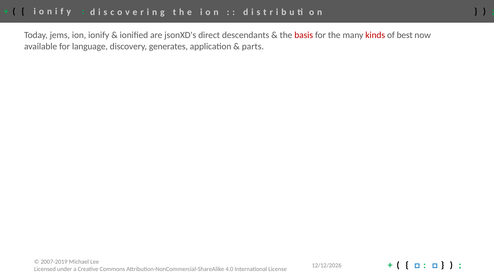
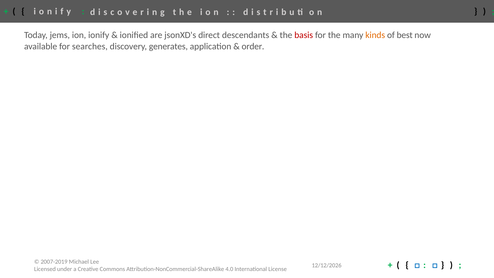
kinds colour: red -> orange (375, 35)
language: language -> searches (90, 46)
parts: parts -> order (253, 46)
